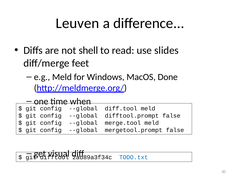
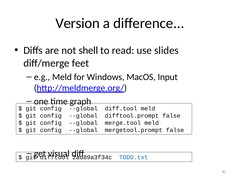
Leuven: Leuven -> Version (78, 23)
Done: Done -> Input (168, 77)
when: when -> graph (80, 101)
